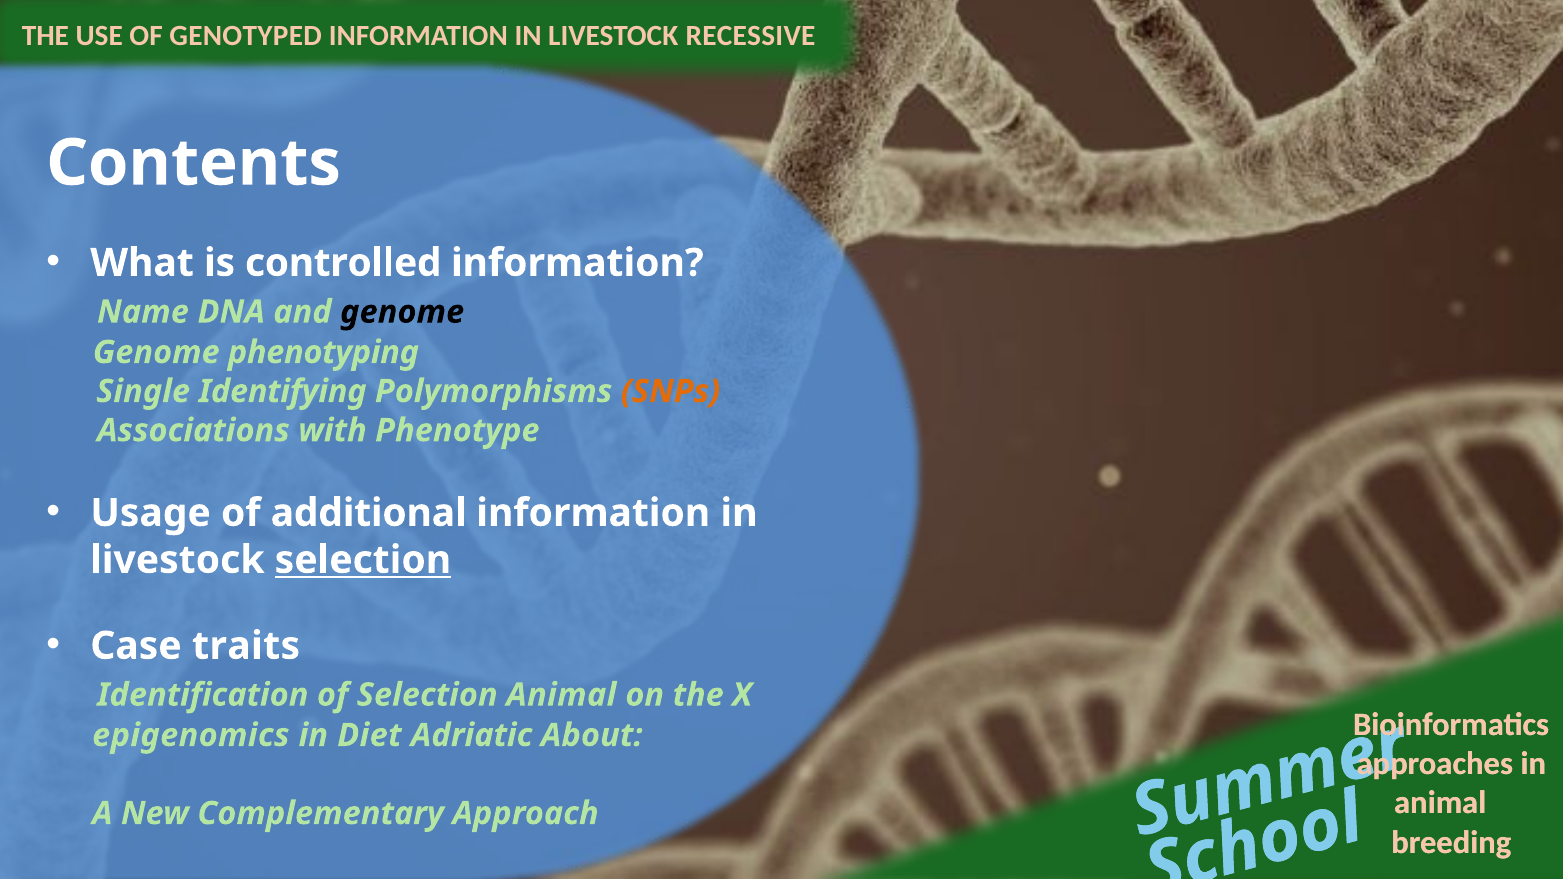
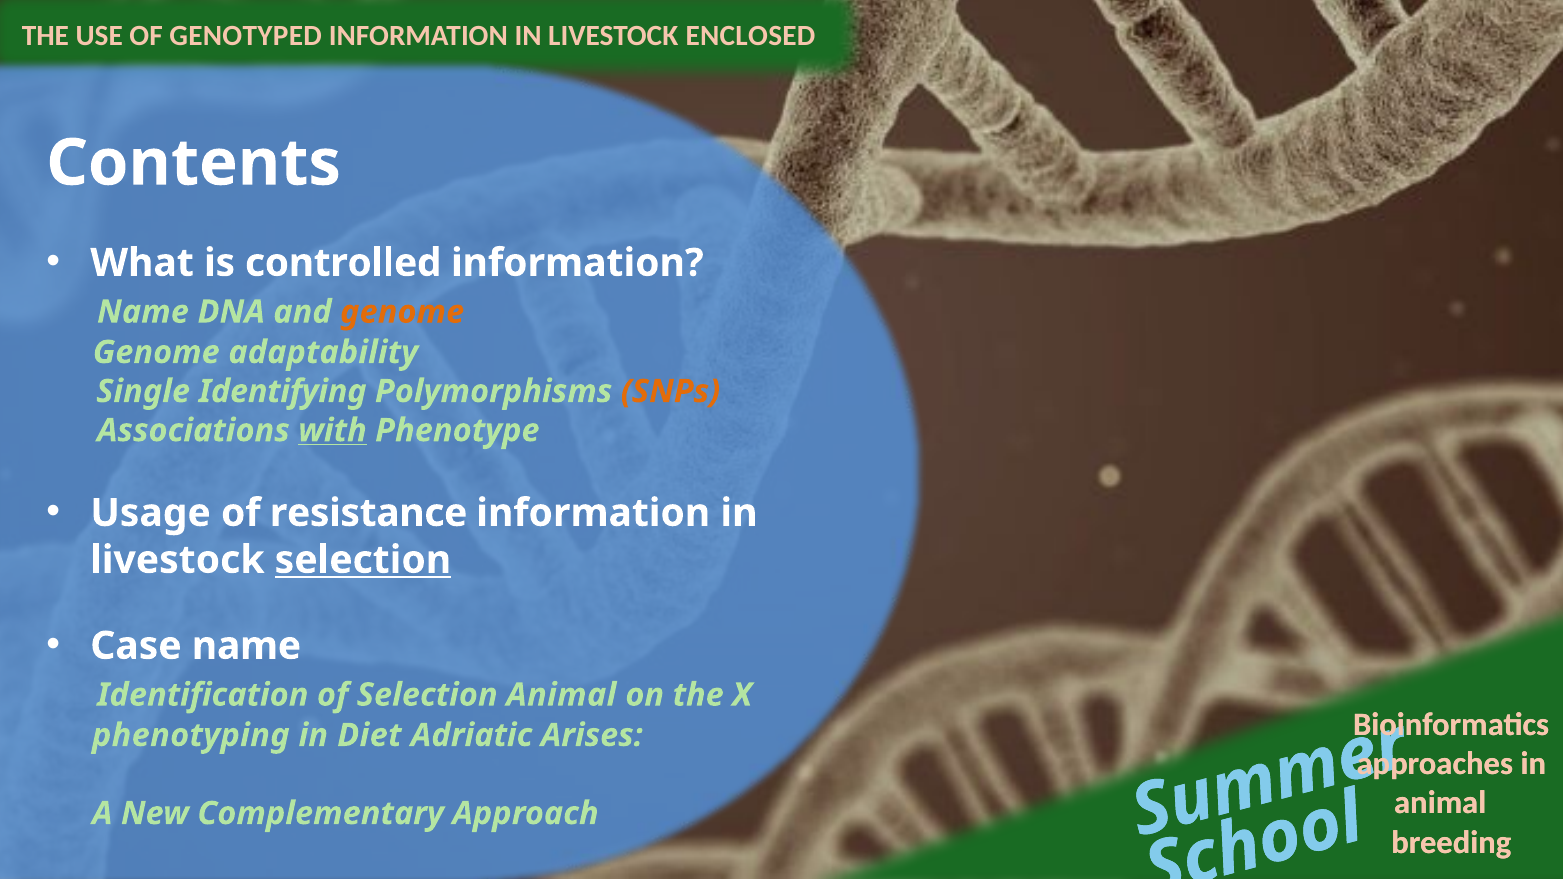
RECESSIVE: RECESSIVE -> ENCLOSED (750, 36)
genome colour: black -> orange (402, 312)
phenotyping: phenotyping -> adaptability (323, 352)
with underline: none -> present (332, 431)
additional: additional -> resistance (369, 513)
Case traits: traits -> name (246, 646)
epigenomics: epigenomics -> phenotyping (191, 735)
About: About -> Arises (592, 735)
